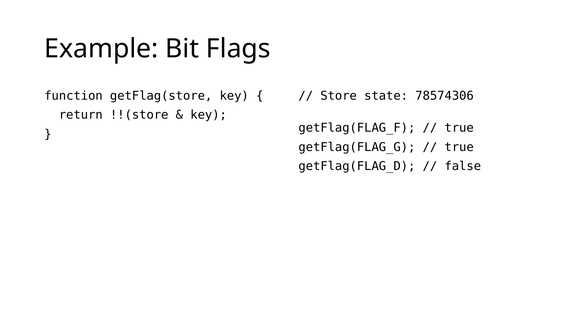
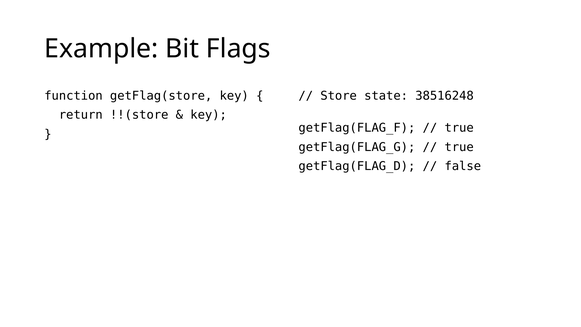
78574306: 78574306 -> 38516248 (445, 96)
